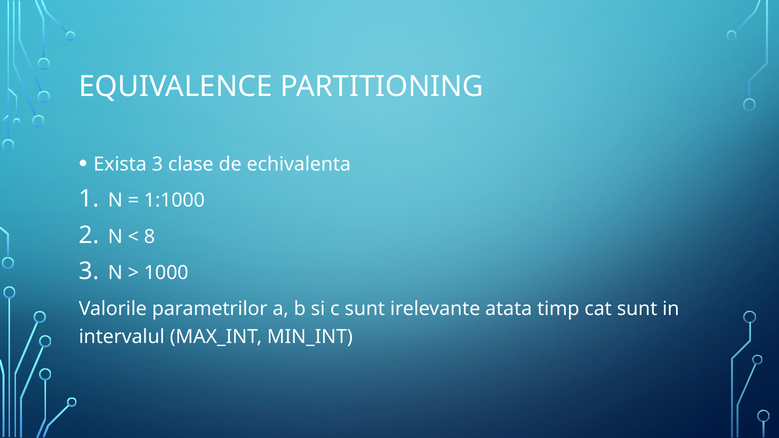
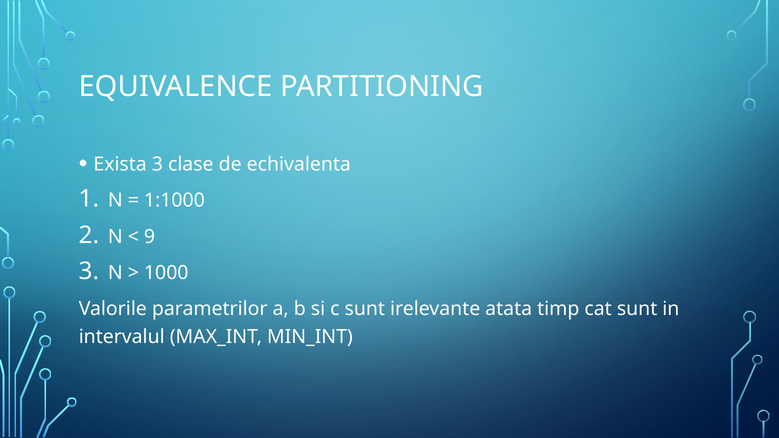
8: 8 -> 9 (150, 237)
